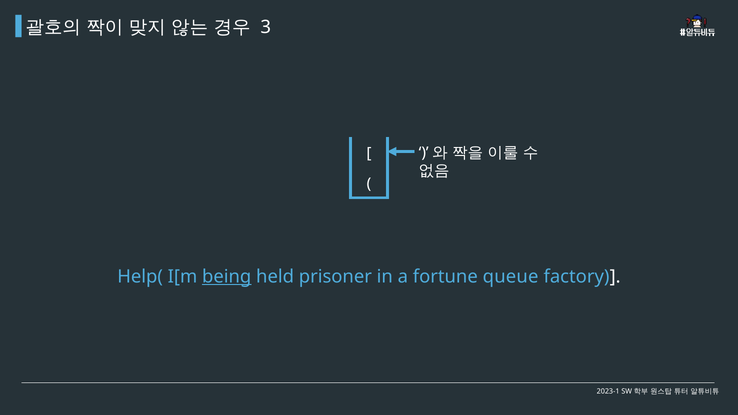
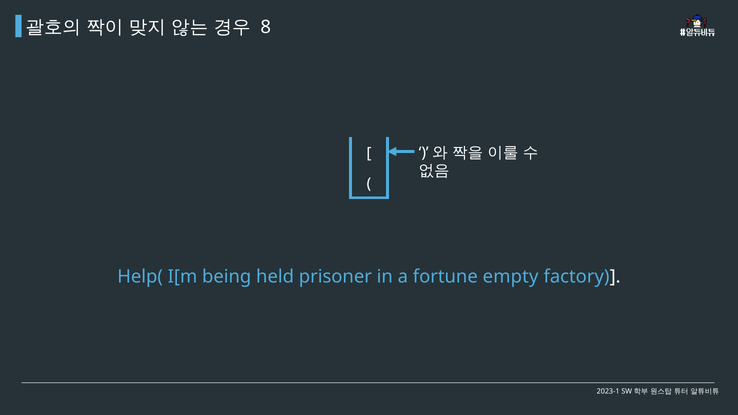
3: 3 -> 8 (266, 27)
being underline: present -> none (227, 277)
queue: queue -> empty (511, 277)
